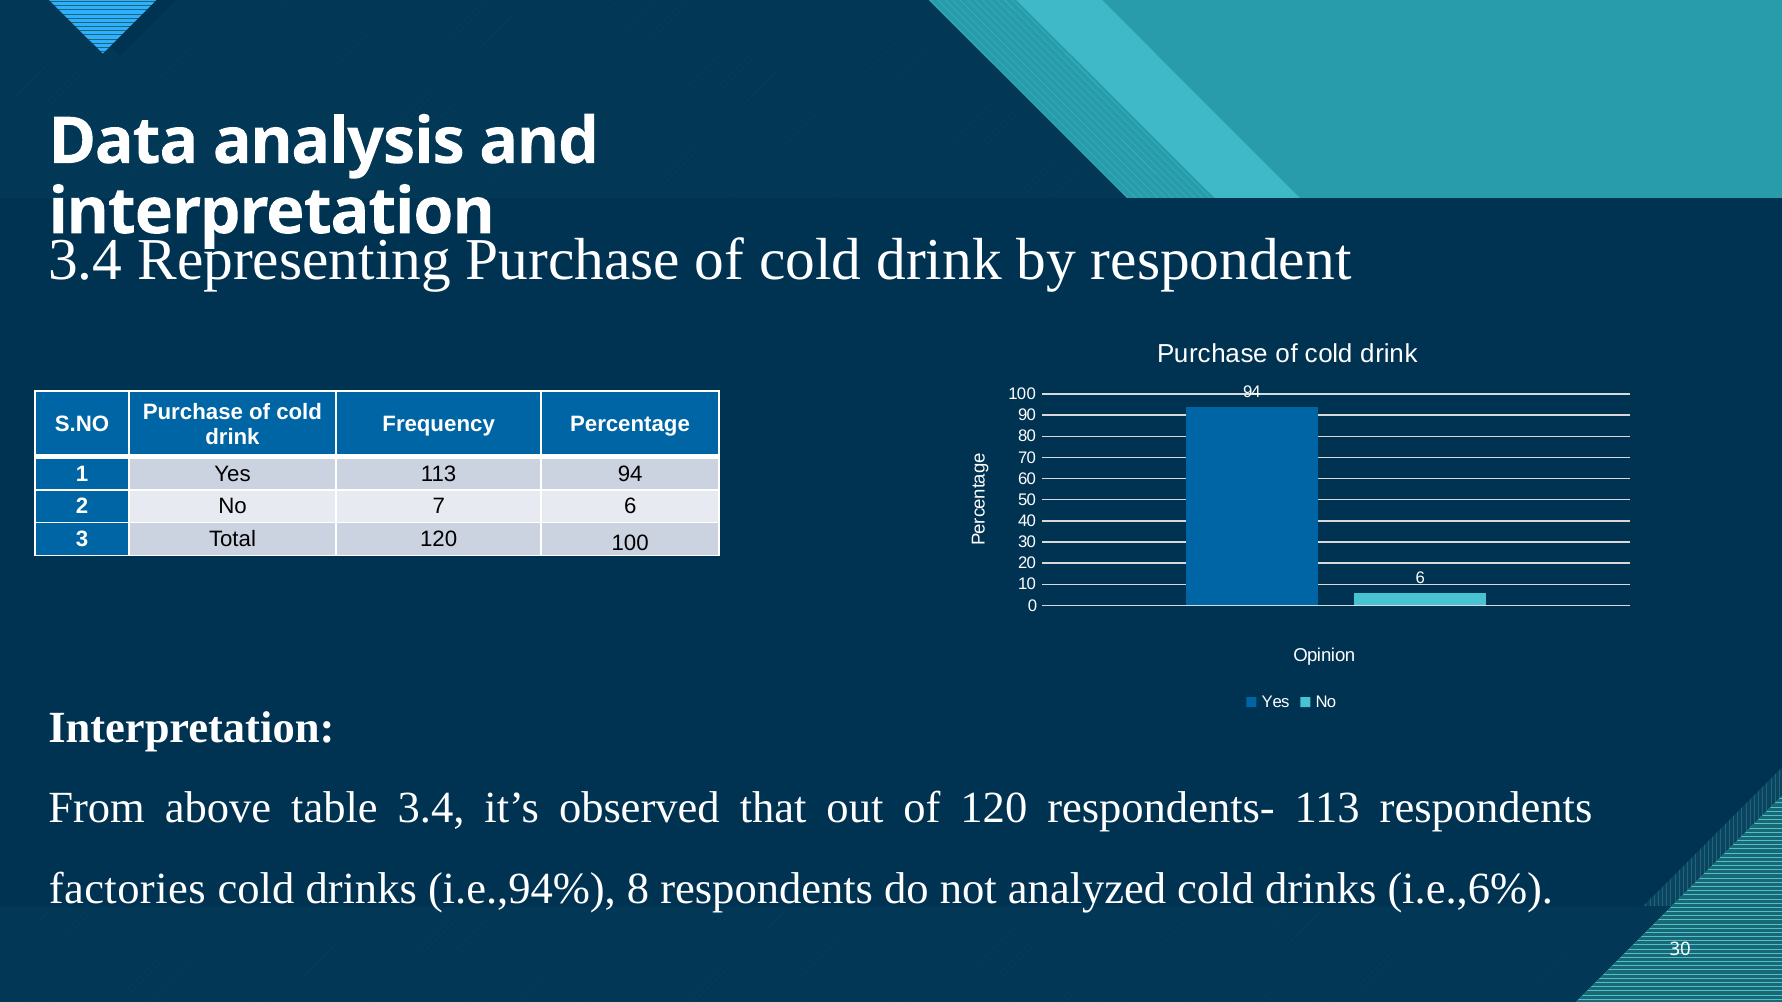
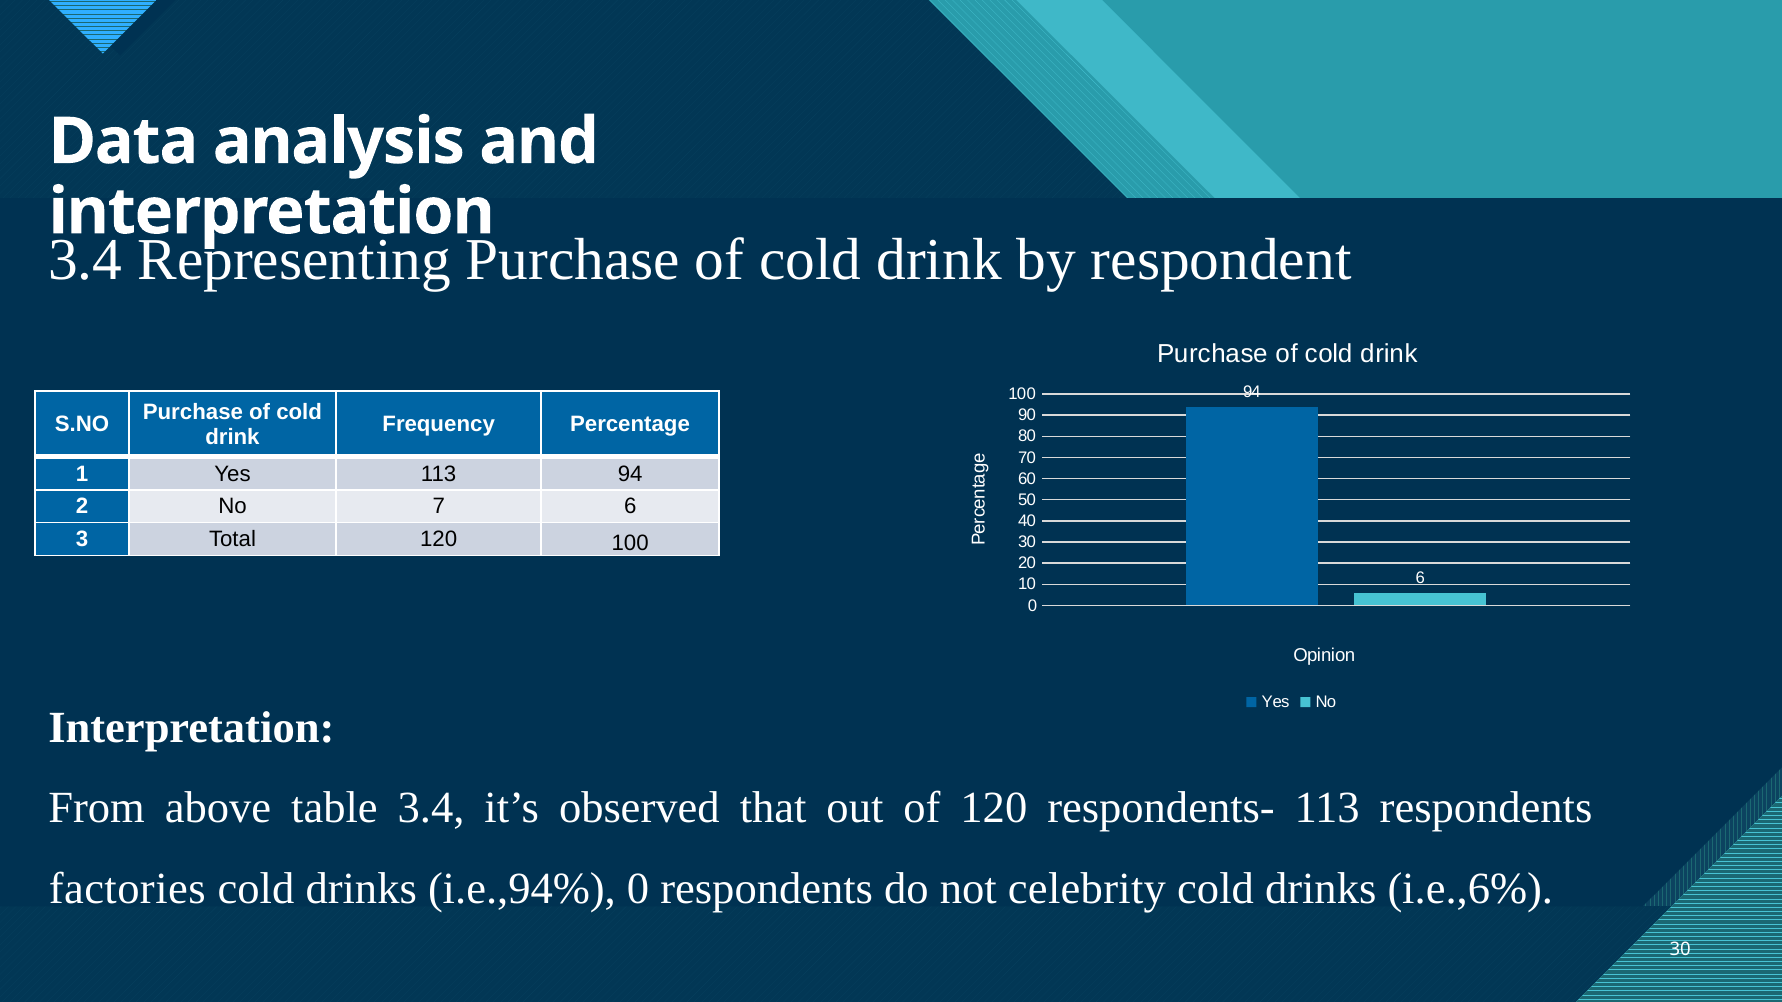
i.e.,94% 8: 8 -> 0 (638, 889)
analyzed: analyzed -> celebrity (1087, 889)
